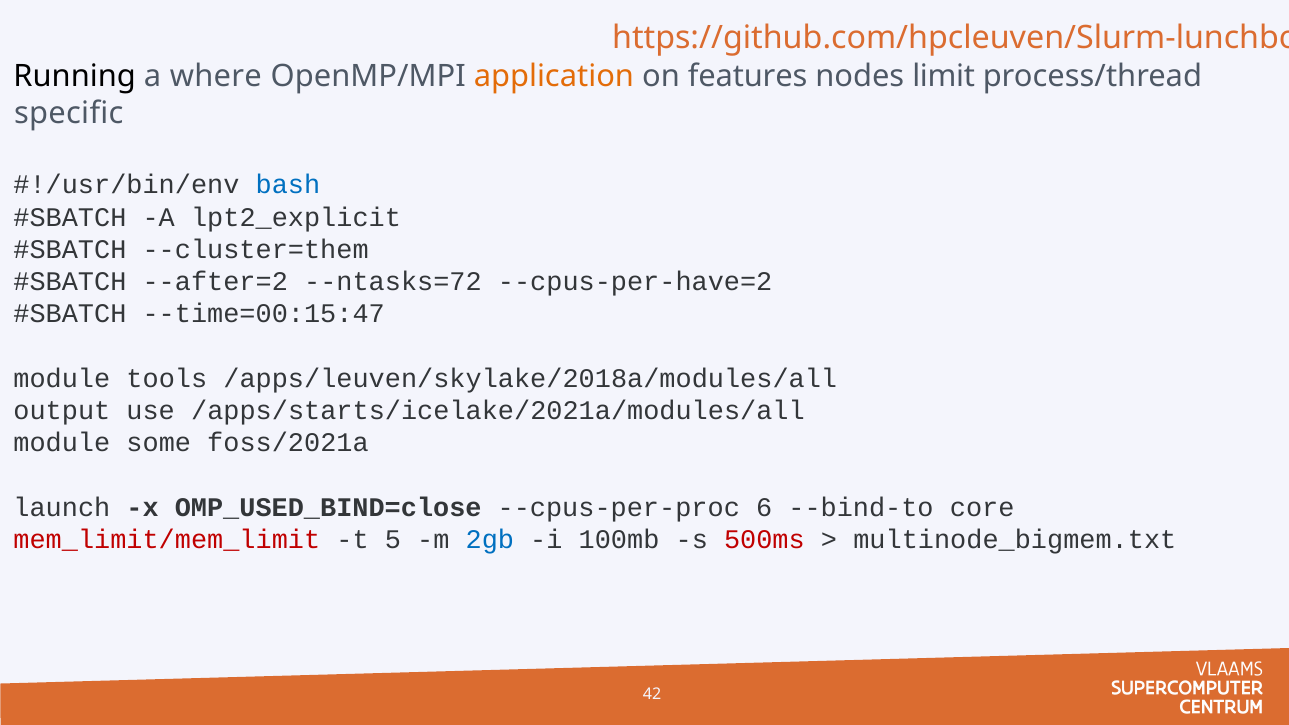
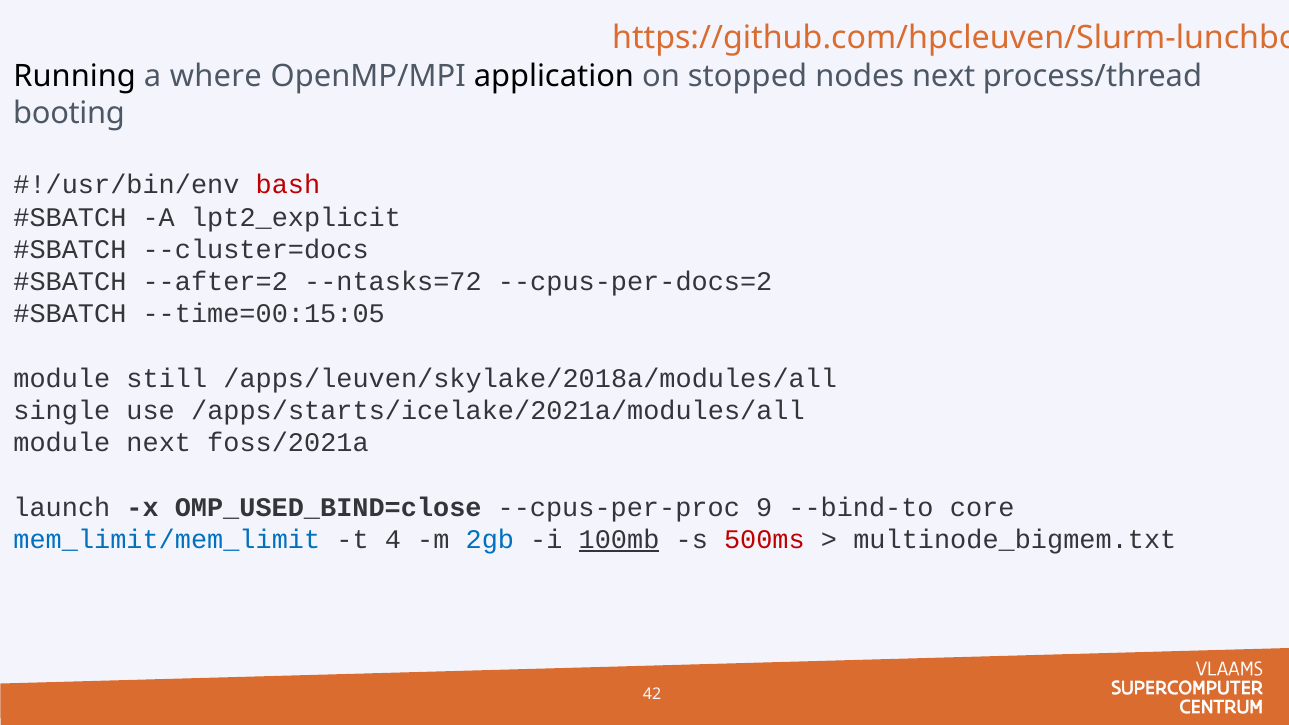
application colour: orange -> black (554, 77)
features: features -> stopped (748, 77)
nodes limit: limit -> next (944, 77)
specific: specific -> booting (69, 114)
bash colour: blue -> red (288, 185)
--cluster=them: --cluster=them -> --cluster=docs (256, 249)
--cpus-per-have=2: --cpus-per-have=2 -> --cpus-per-docs=2 (635, 282)
--time=00:15:47: --time=00:15:47 -> --time=00:15:05 (264, 314)
tools: tools -> still (167, 378)
output: output -> single (62, 411)
module some: some -> next (159, 443)
6: 6 -> 9 (764, 507)
mem_limit/mem_limit colour: red -> blue (167, 540)
5: 5 -> 4 (393, 540)
100mb underline: none -> present (619, 540)
